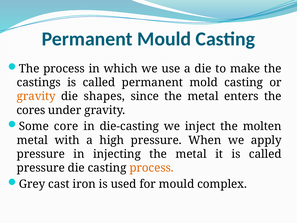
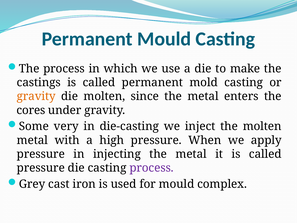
die shapes: shapes -> molten (104, 96)
core: core -> very (66, 126)
process colour: orange -> purple (152, 168)
